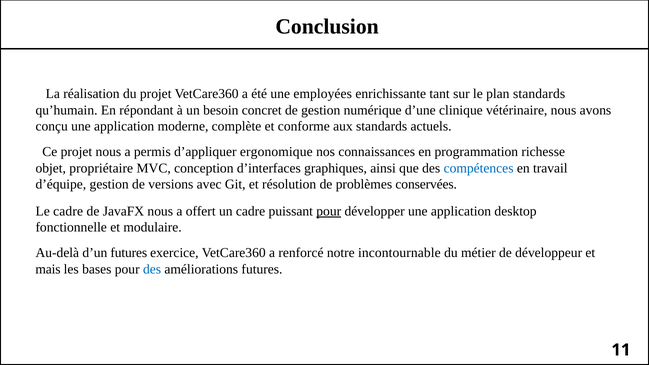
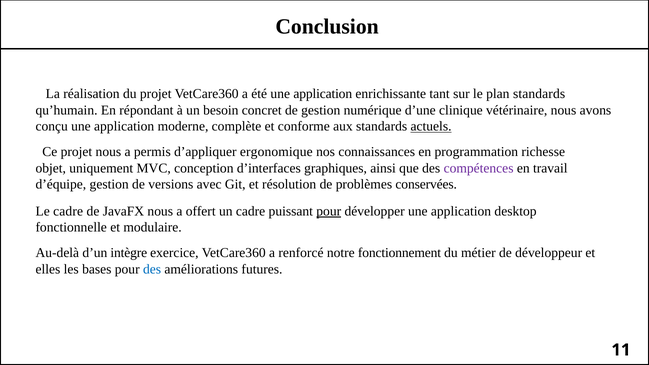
été une employées: employées -> application (323, 94)
actuels underline: none -> present (431, 126)
propriétaire: propriétaire -> uniquement (101, 168)
compétences colour: blue -> purple (479, 168)
d’un futures: futures -> intègre (129, 253)
incontournable: incontournable -> fonctionnement (399, 253)
mais: mais -> elles (48, 269)
